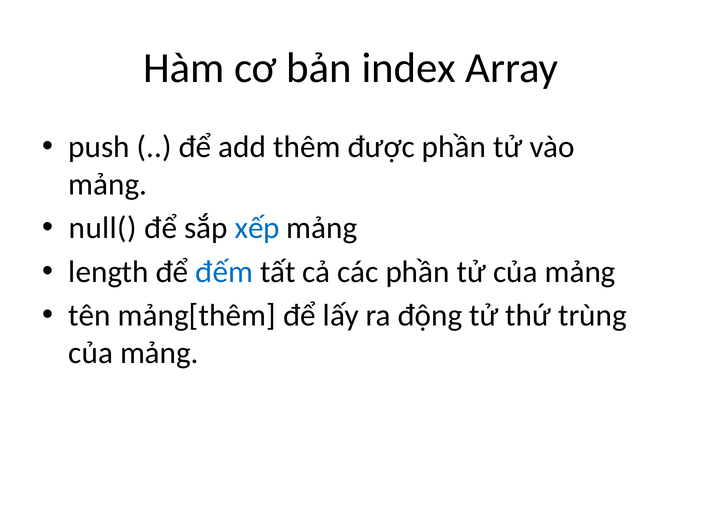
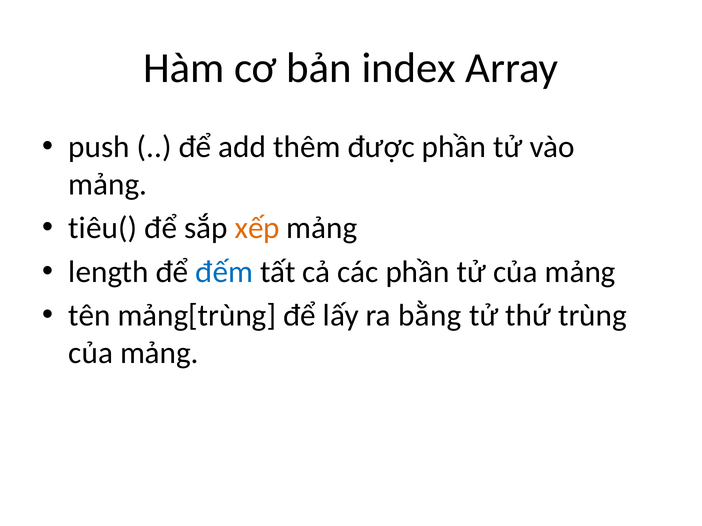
null(: null( -> tiêu( (103, 228)
xếp colour: blue -> orange (257, 228)
mảng[thêm: mảng[thêm -> mảng[trùng (197, 316)
động: động -> bằng (430, 316)
